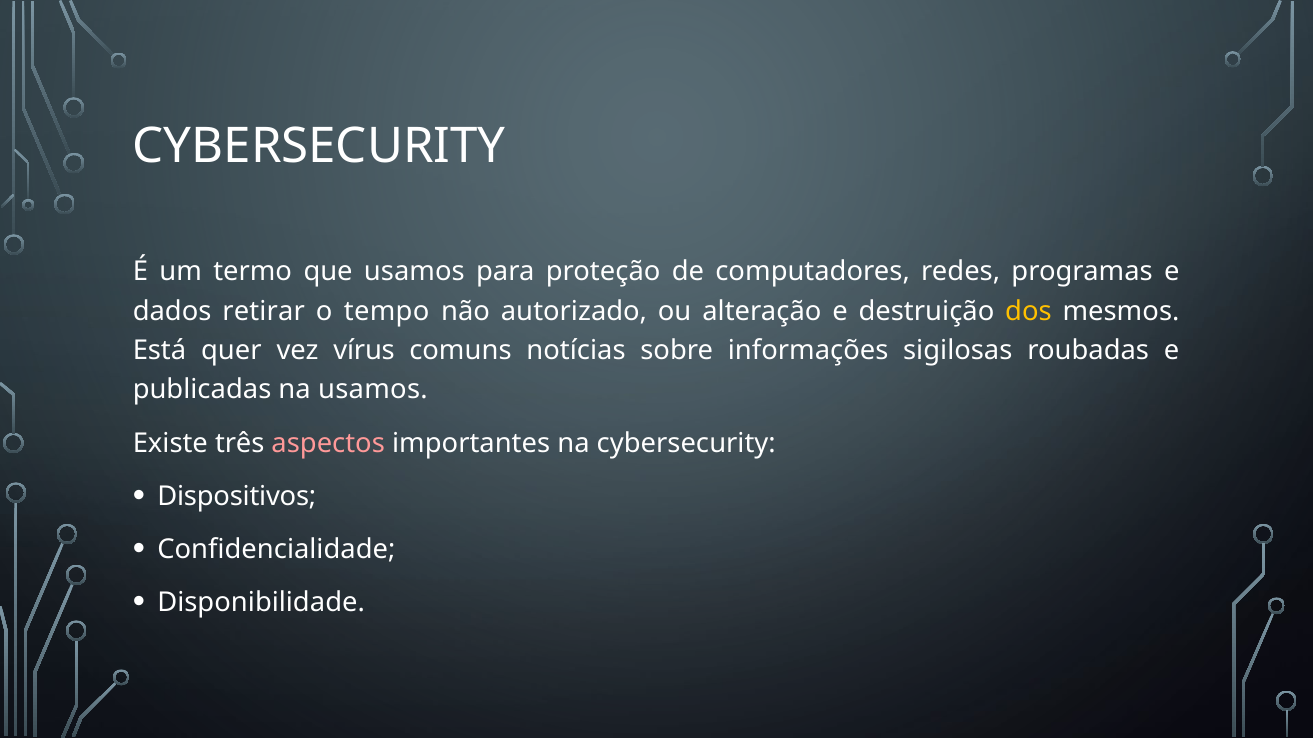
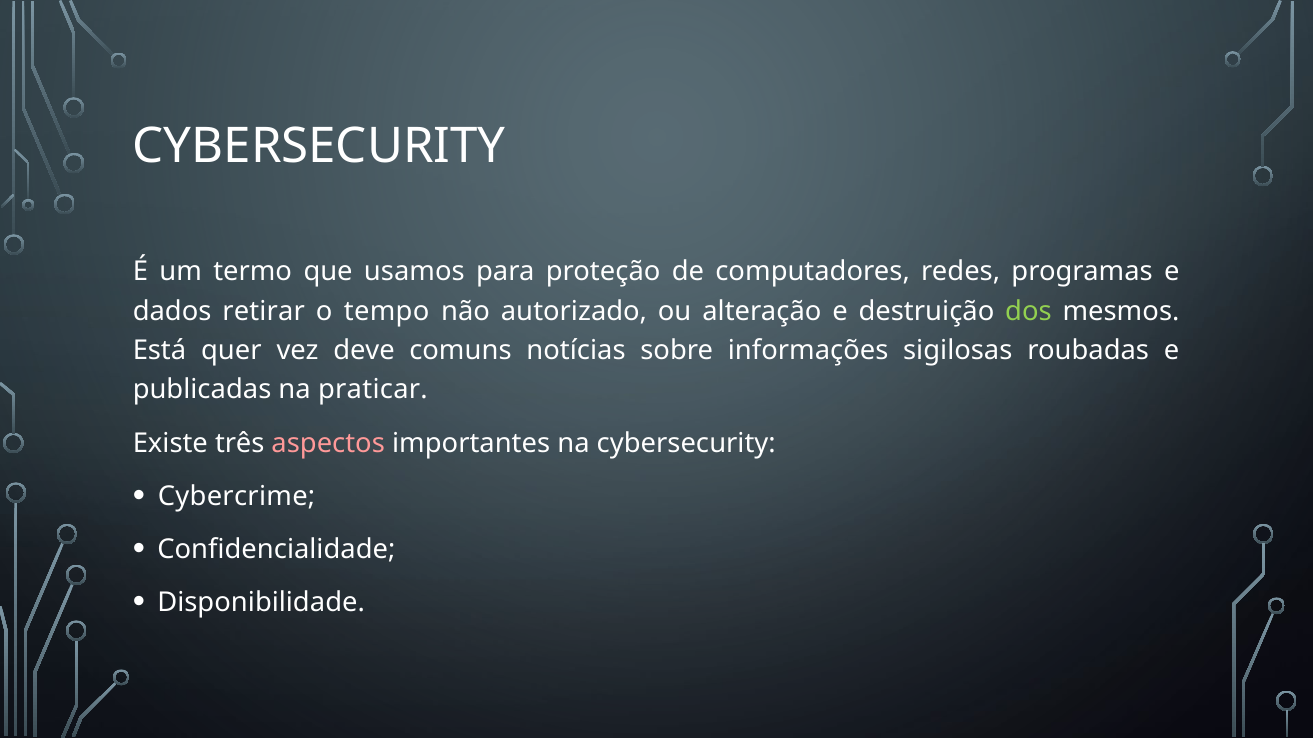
dos colour: yellow -> light green (1028, 311)
vírus: vírus -> deve (364, 351)
na usamos: usamos -> praticar (373, 390)
Dispositivos: Dispositivos -> Cybercrime (237, 496)
